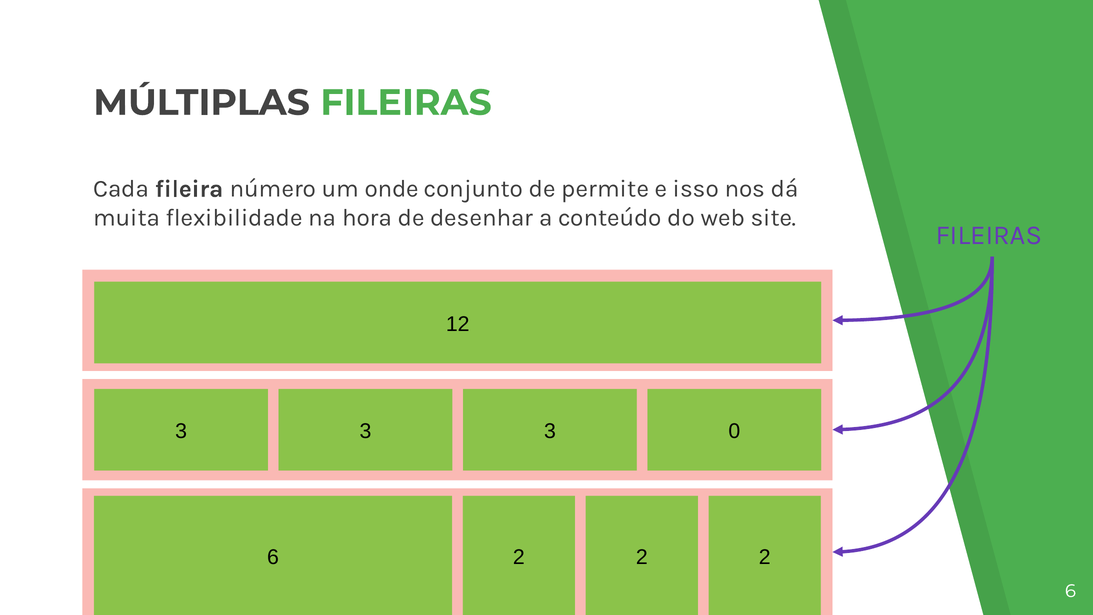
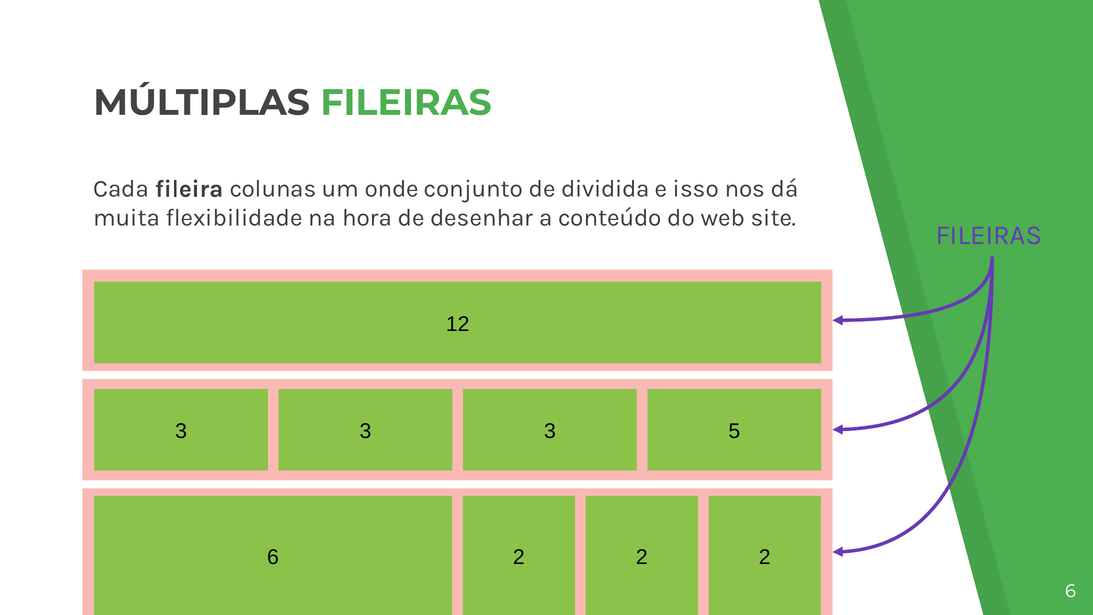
número: número -> colunas (273, 189)
permite: permite -> dividida (605, 189)
0: 0 -> 5 (734, 431)
